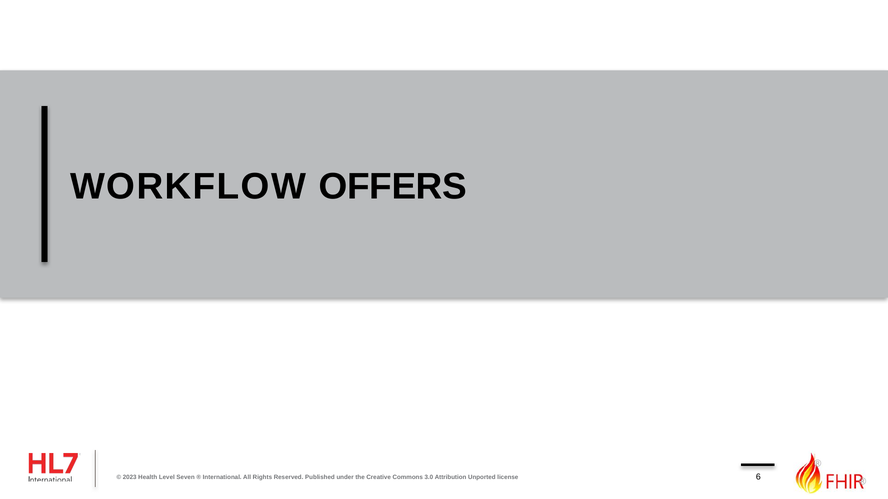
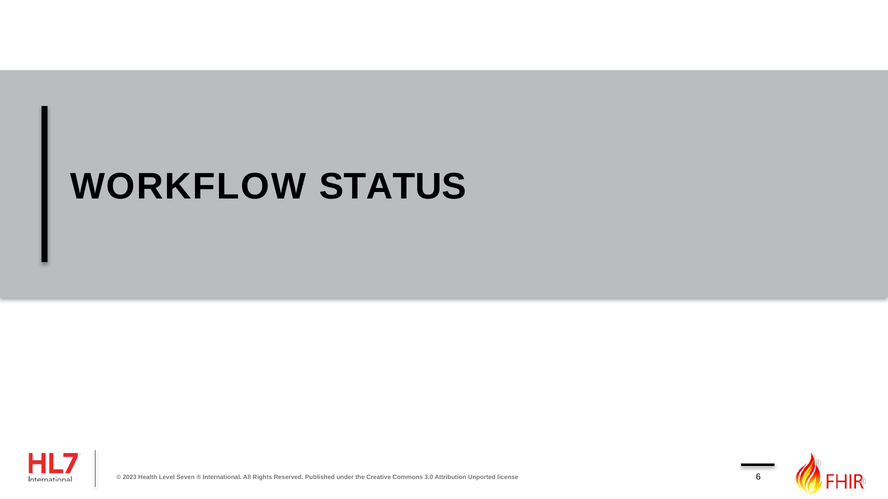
OFFERS: OFFERS -> STATUS (393, 187)
